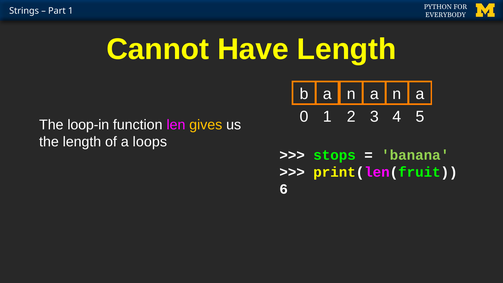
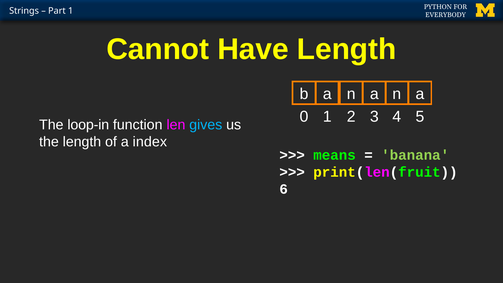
gives colour: yellow -> light blue (206, 125)
loops: loops -> index (150, 142)
stops: stops -> means (335, 155)
